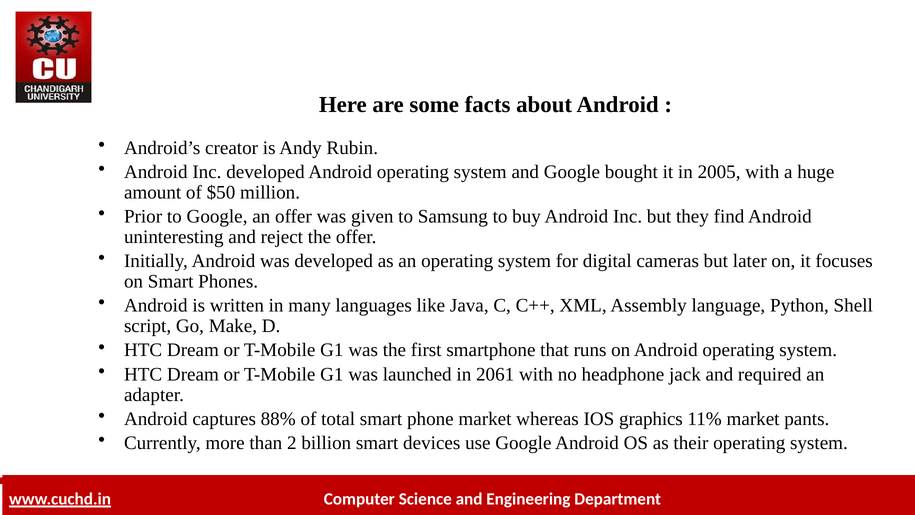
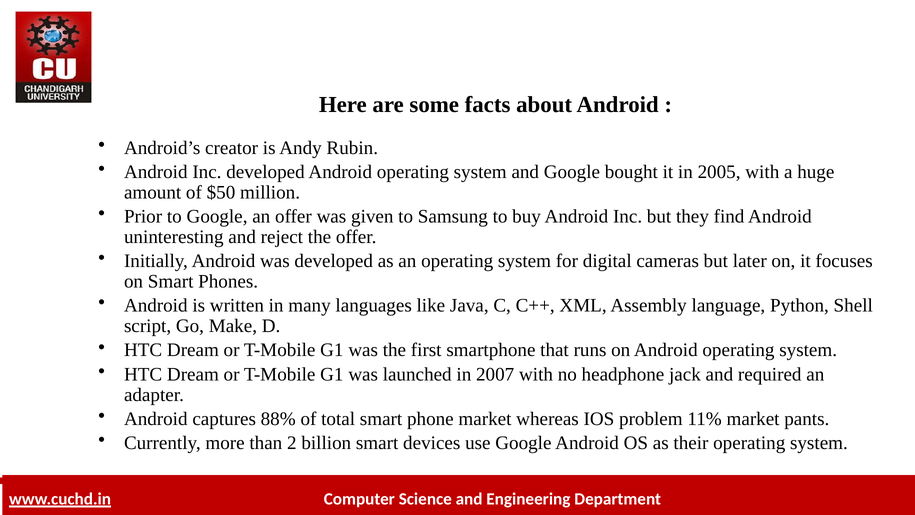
2061: 2061 -> 2007 (495, 374)
graphics: graphics -> problem (651, 419)
